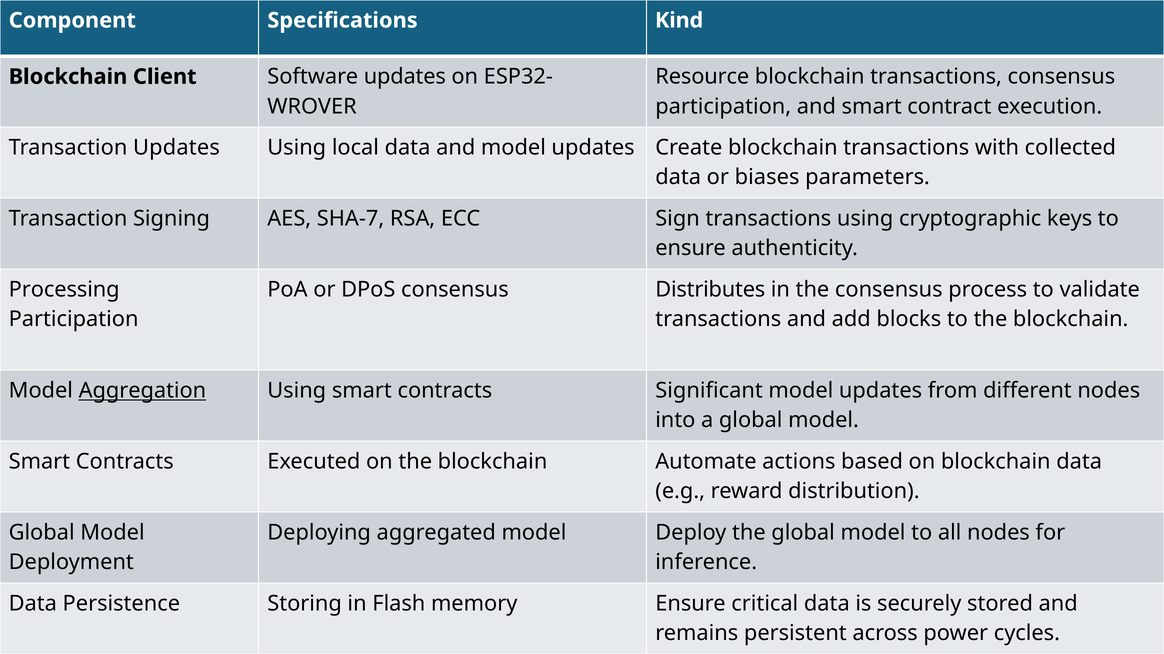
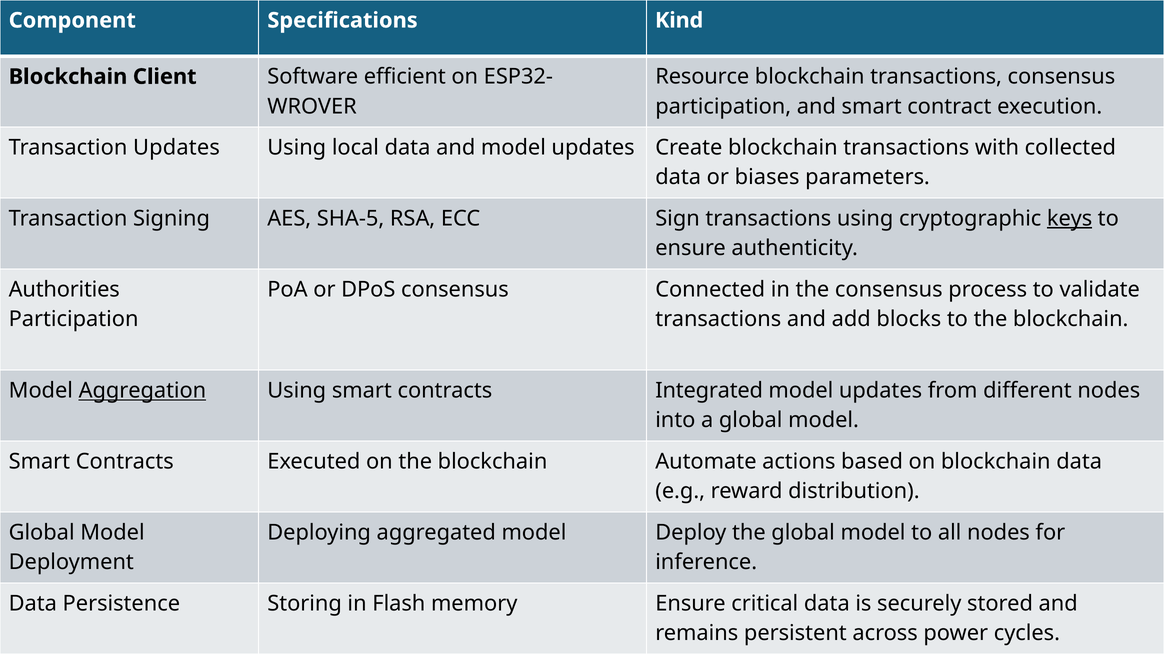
Software updates: updates -> efficient (405, 77)
SHA-7: SHA-7 -> SHA-5 (351, 219)
keys underline: none -> present (1070, 219)
Processing: Processing -> Authorities (64, 290)
Distributes: Distributes -> Connected (710, 290)
Significant: Significant -> Integrated (709, 391)
